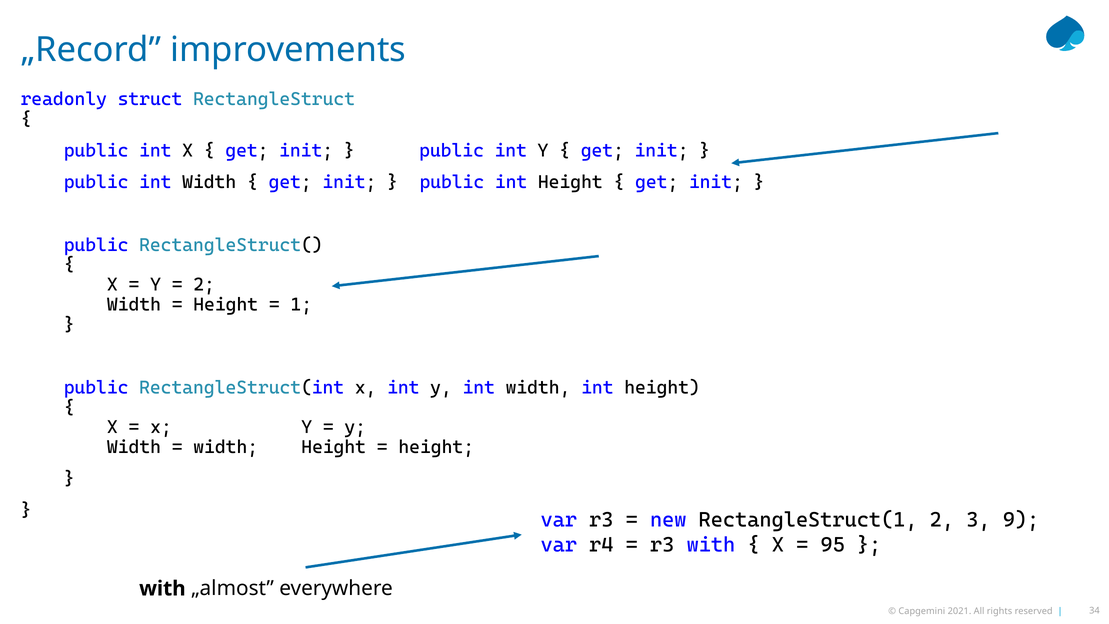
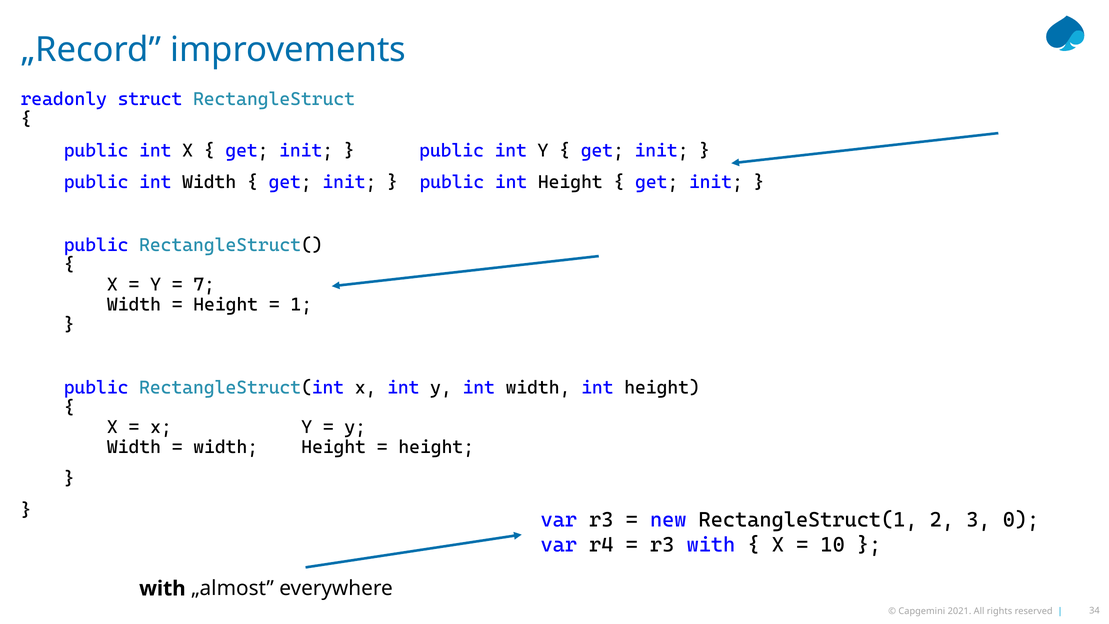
2: 2 -> 7 (204, 285)
9: 9 -> 0 (1021, 520)
95: 95 -> 10 (833, 545)
